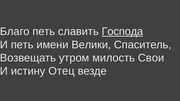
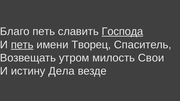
петь underline: none -> present (22, 45)
Велики: Велики -> Творец (91, 45)
Отец: Отец -> Дела (61, 71)
